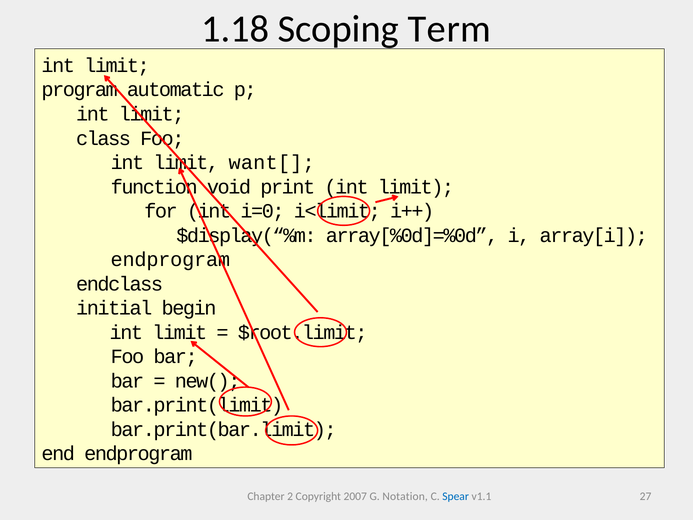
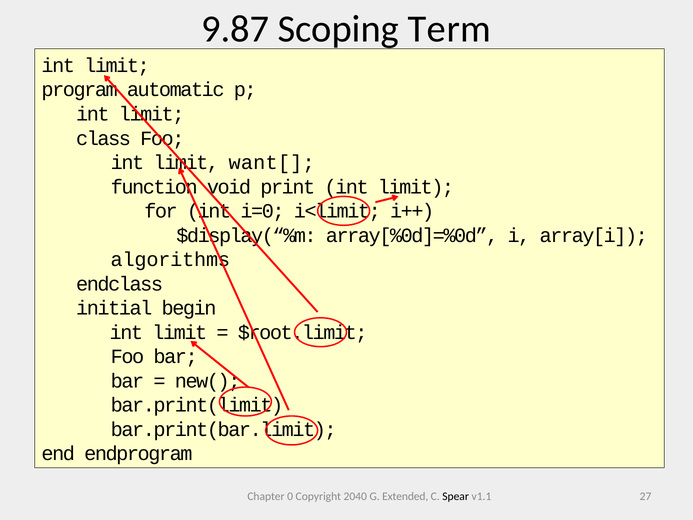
1.18: 1.18 -> 9.87 (235, 29)
endprogram: endprogram -> algorithms (170, 260)
2: 2 -> 0 (290, 496)
2007: 2007 -> 2040 (355, 496)
Notation: Notation -> Extended (405, 496)
Spear colour: blue -> black (456, 496)
